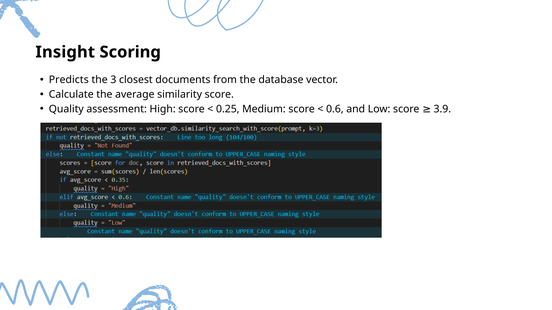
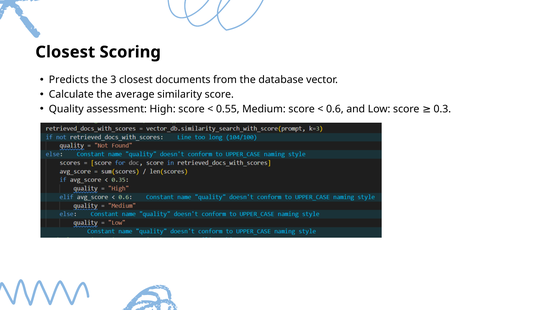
Insight: Insight -> Closest (65, 52)
0.25: 0.25 -> 0.55 (228, 109)
3.9: 3.9 -> 0.3 (442, 109)
